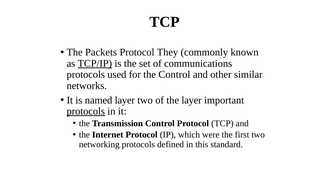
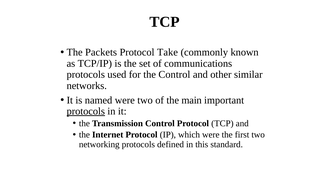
They: They -> Take (168, 52)
TCP/IP underline: present -> none (95, 63)
named layer: layer -> were (125, 100)
the layer: layer -> main (192, 100)
